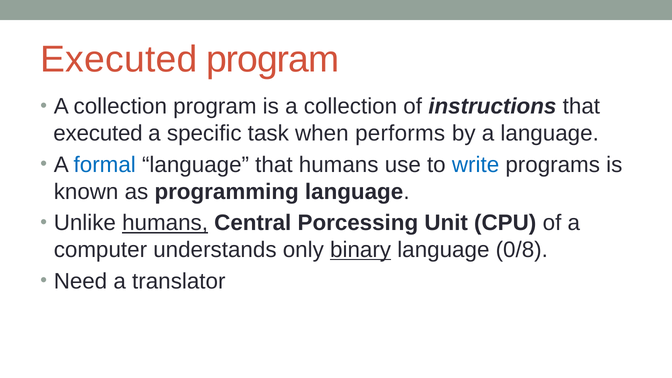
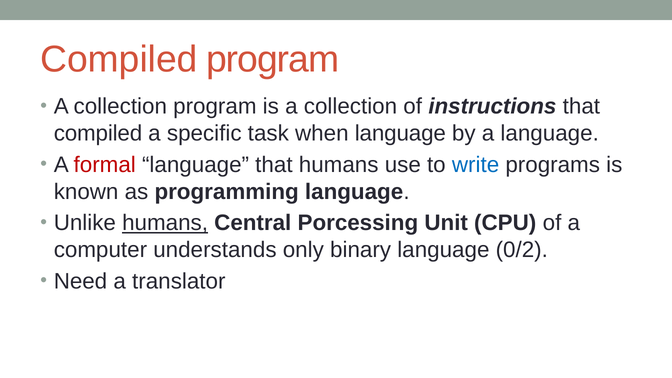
Executed: Executed -> Compiled (119, 59)
executed: executed -> compiled (98, 133)
when performs: performs -> language (400, 133)
formal colour: blue -> red (105, 165)
binary underline: present -> none (361, 250)
0/8: 0/8 -> 0/2 (522, 250)
